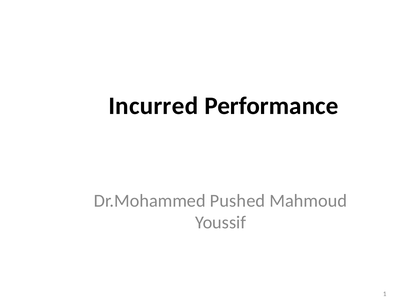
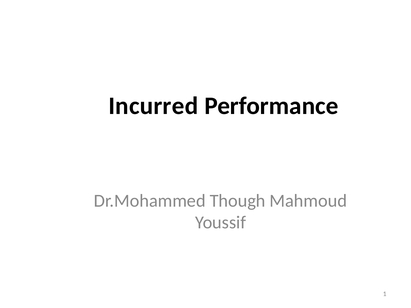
Pushed: Pushed -> Though (238, 201)
